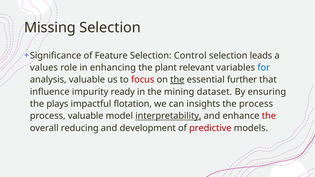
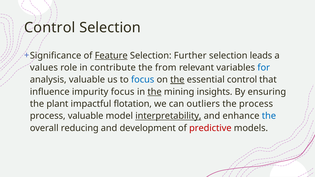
Missing: Missing -> Control (50, 28)
Feature underline: none -> present (111, 56)
Control: Control -> Further (190, 56)
enhancing: enhancing -> contribute (113, 68)
plant: plant -> from (166, 68)
focus colour: red -> blue (143, 80)
essential further: further -> control (242, 80)
impurity ready: ready -> focus (123, 92)
the underline: none -> present (155, 92)
dataset: dataset -> insights (215, 92)
plays: plays -> plant (57, 104)
insights: insights -> outliers (203, 104)
the colour: red -> blue (269, 116)
